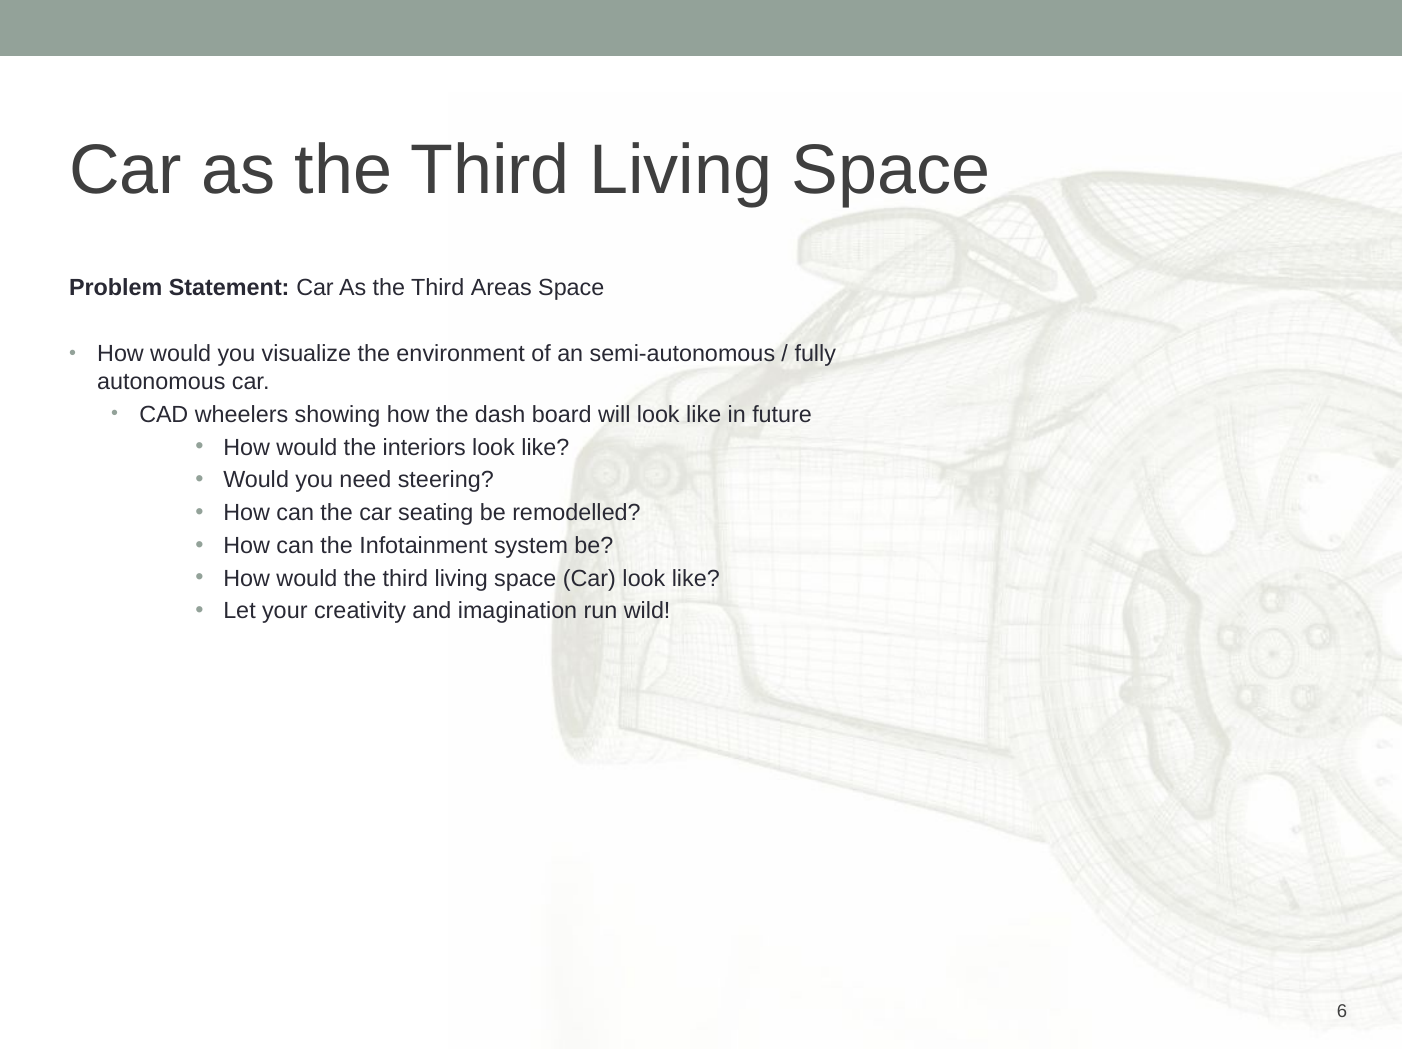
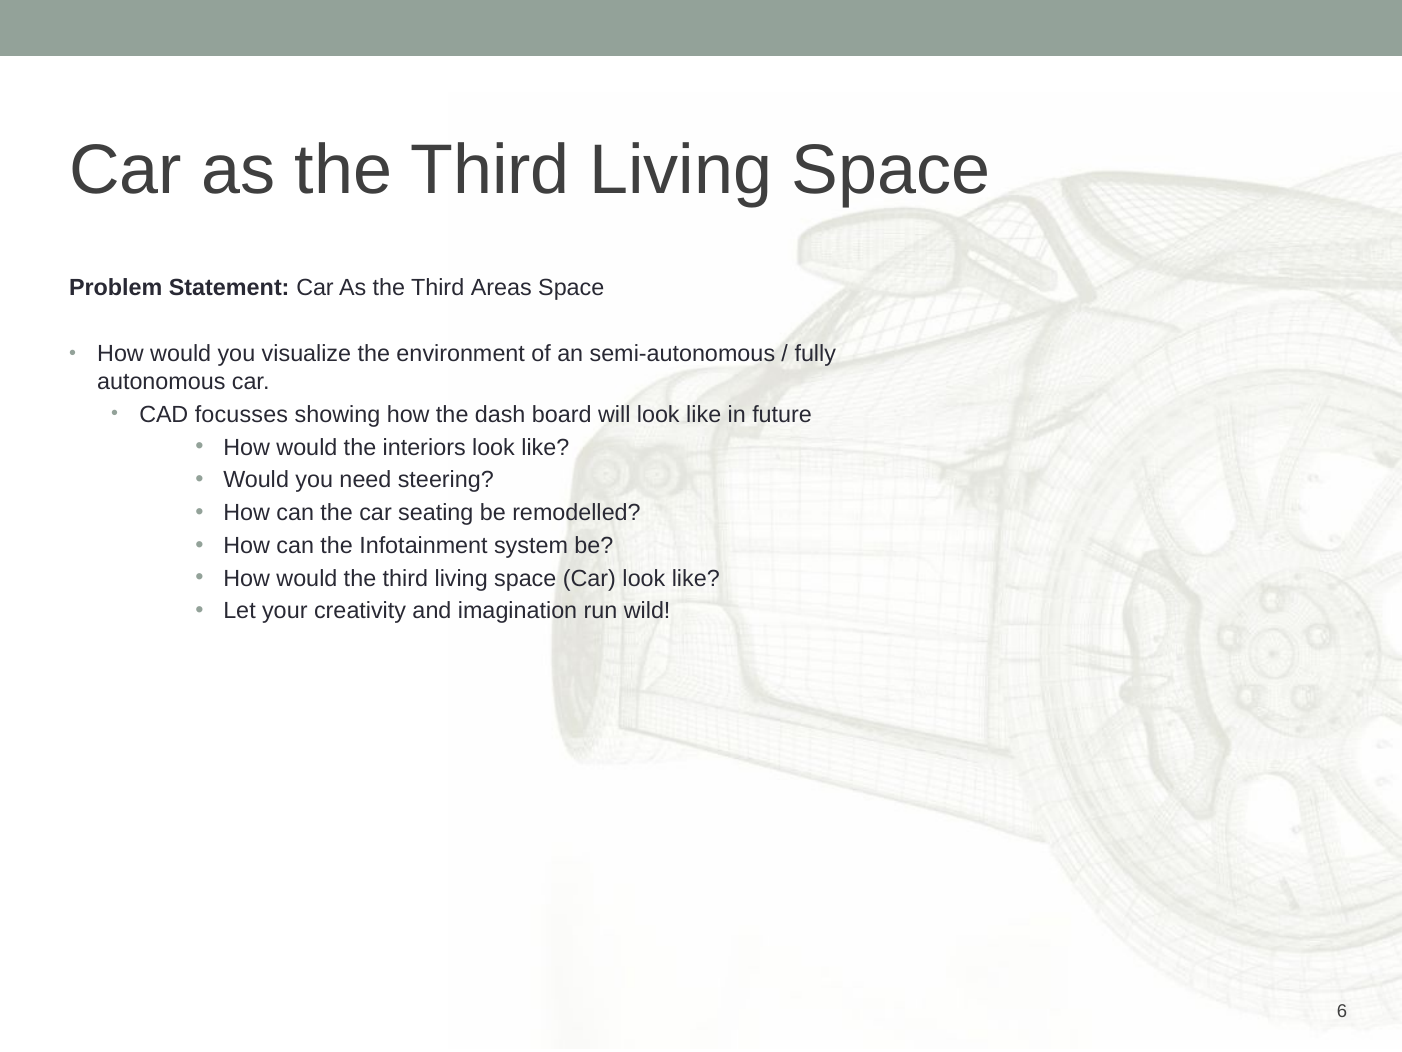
wheelers: wheelers -> focusses (241, 414)
